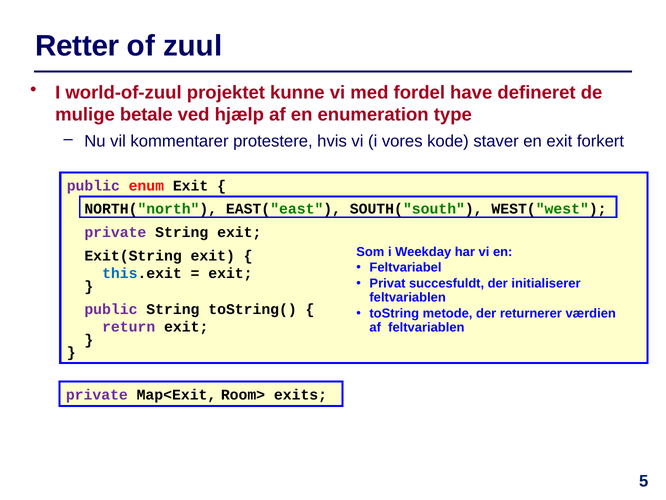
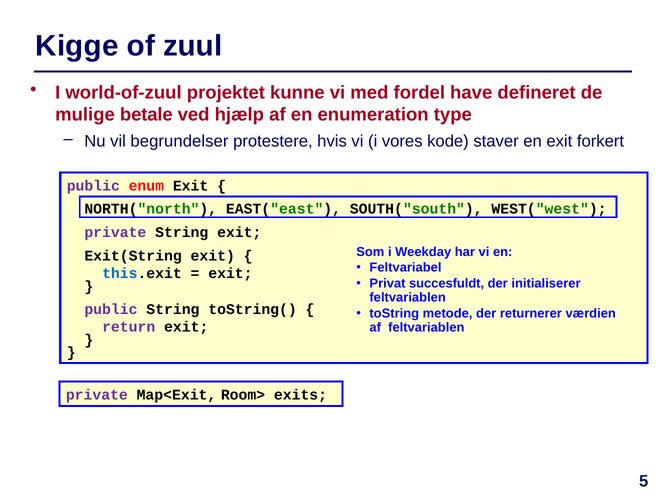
Retter: Retter -> Kigge (77, 46)
kommentarer: kommentarer -> begrundelser (179, 141)
